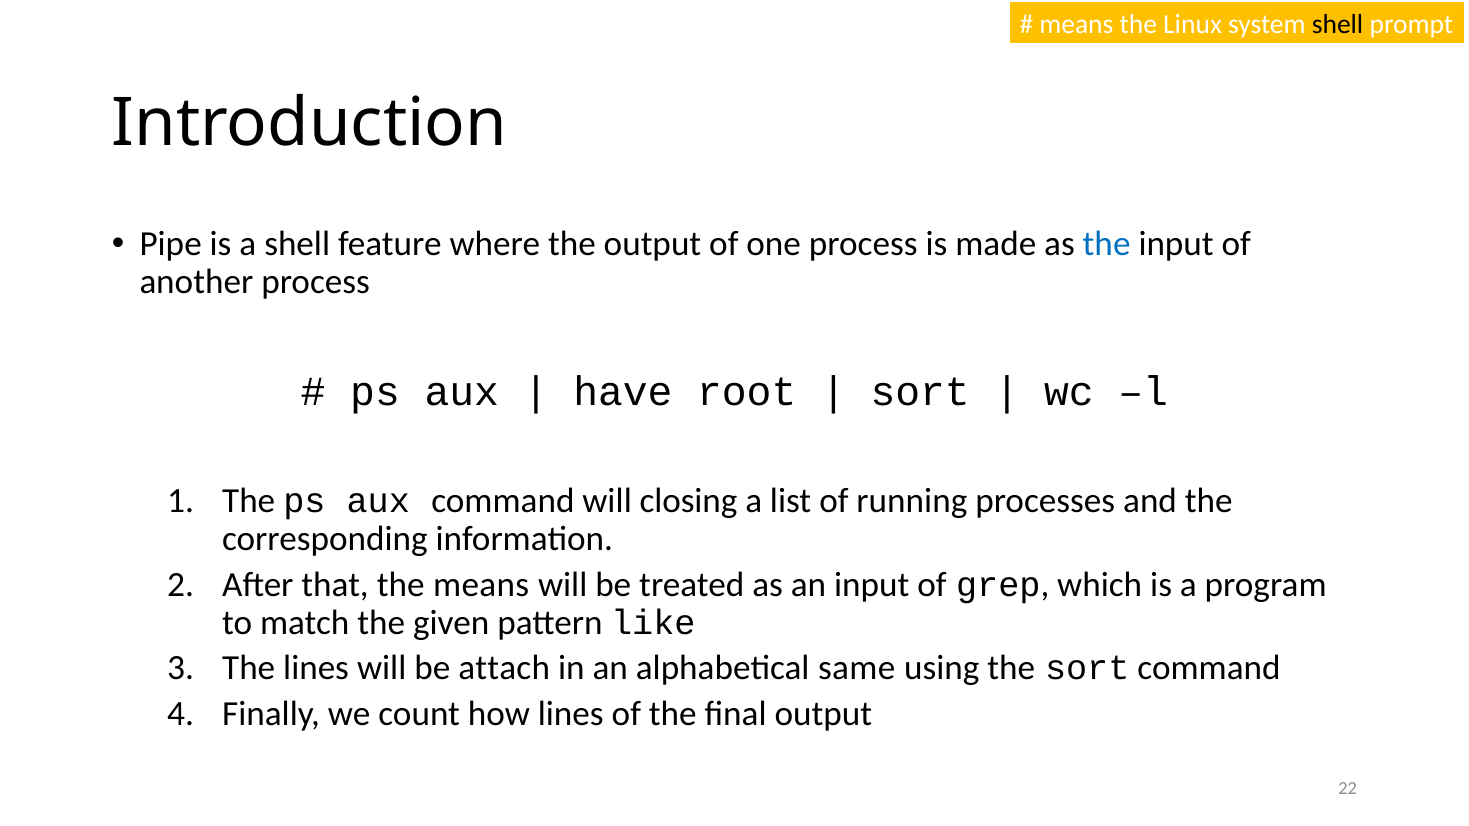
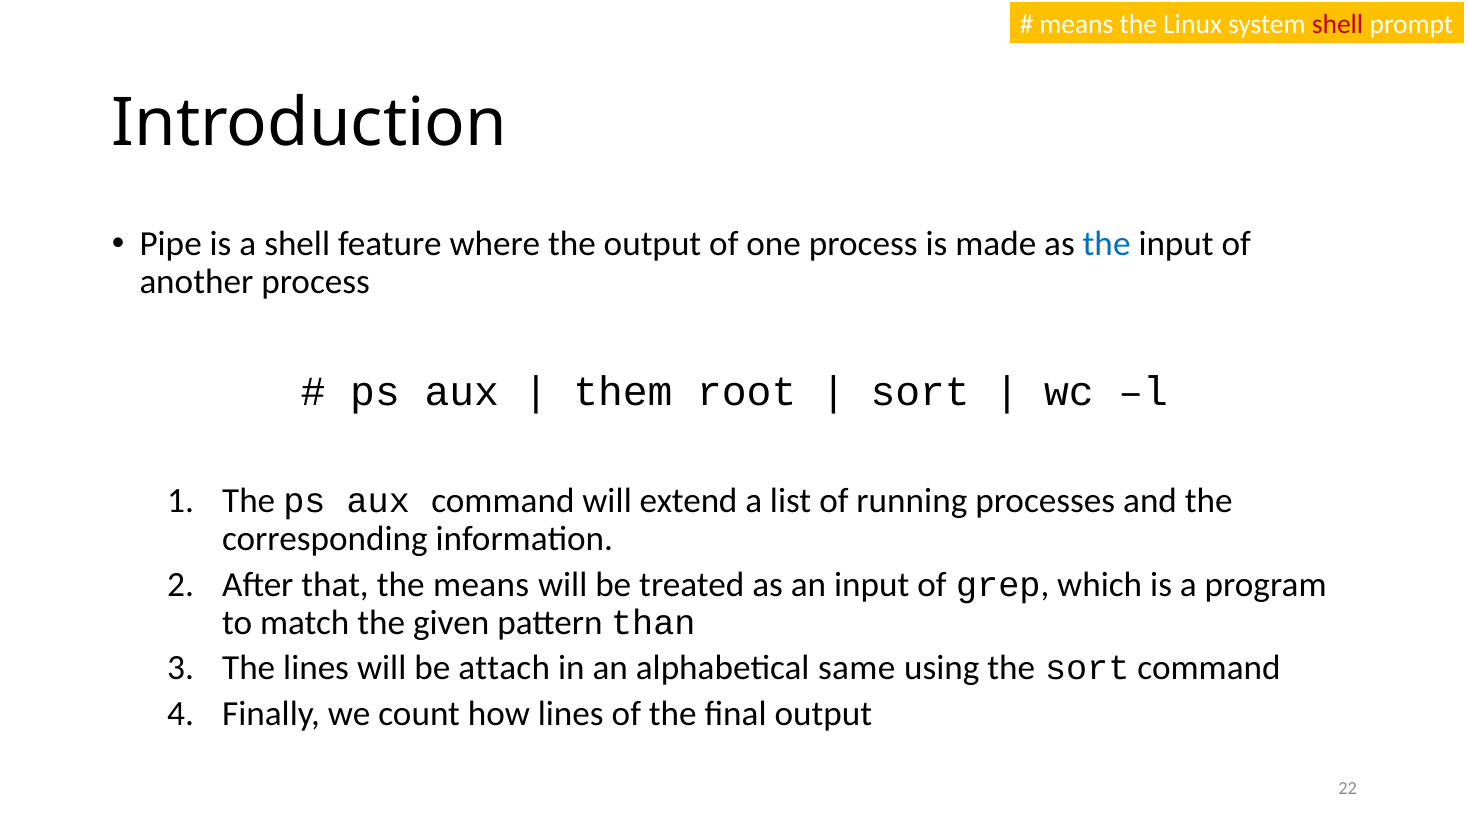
shell colour: black -> red (1338, 25)
have: have -> them (623, 392)
closing: closing -> extend (689, 501)
like: like -> than (653, 623)
